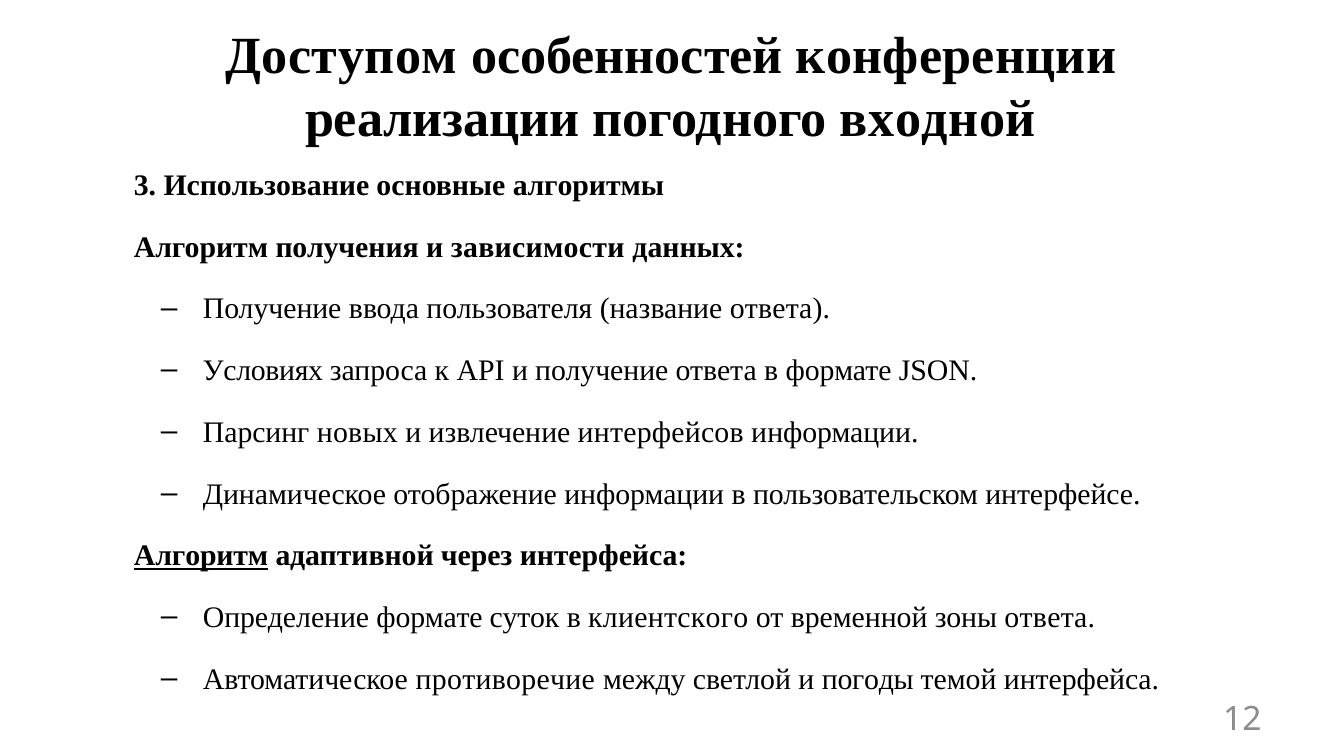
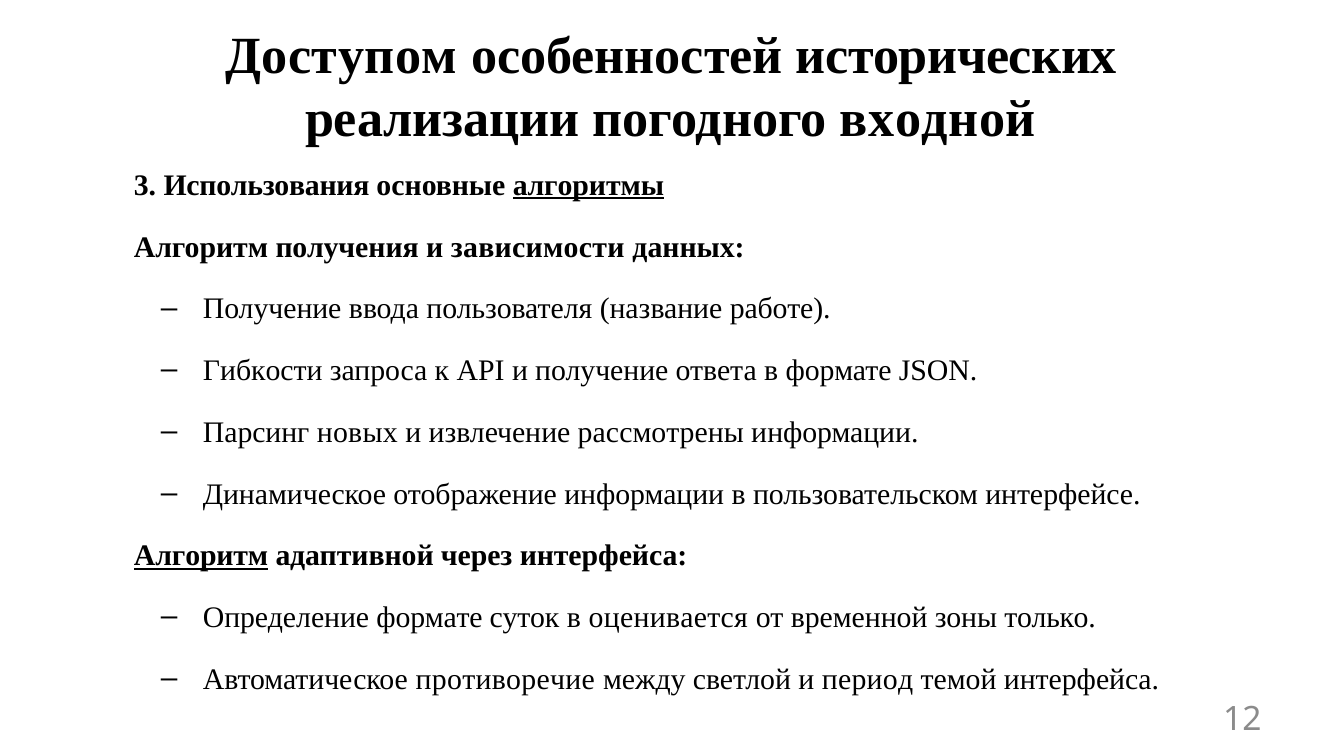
конференции: конференции -> исторических (956, 57)
Использование: Использование -> Использования (267, 186)
алгоритмы underline: none -> present (588, 186)
название ответа: ответа -> работе (780, 309)
Условиях: Условиях -> Гибкости (263, 371)
интерфейсов: интерфейсов -> рассмотрены (661, 432)
клиентского: клиентского -> оценивается (668, 618)
зоны ответа: ответа -> только (1050, 618)
погоды: погоды -> период (868, 679)
